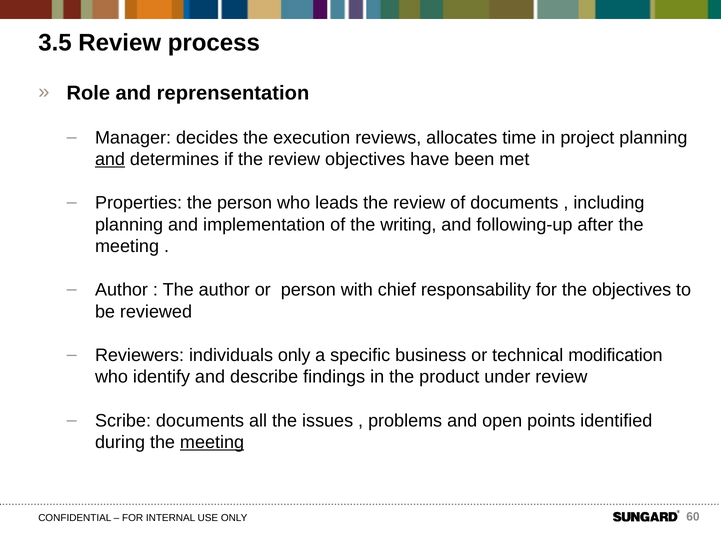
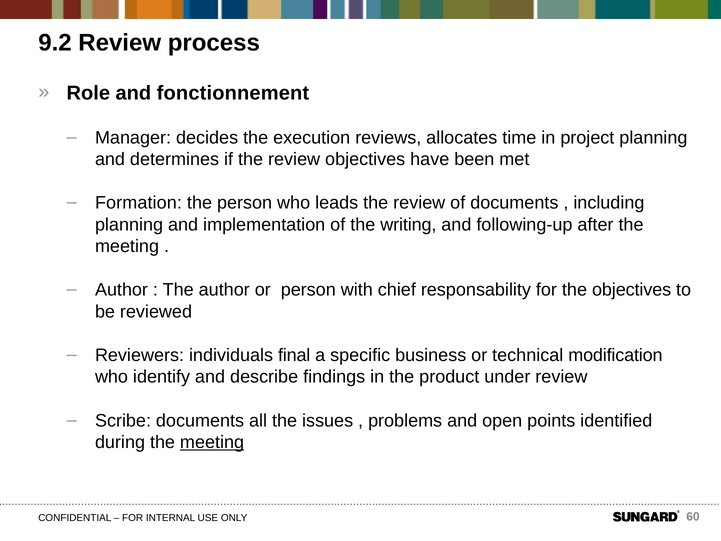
3.5: 3.5 -> 9.2 (55, 43)
reprensentation: reprensentation -> fonctionnement (233, 93)
and underline: present -> none (110, 159)
Properties: Properties -> Formation (138, 203)
individuals only: only -> final (294, 355)
